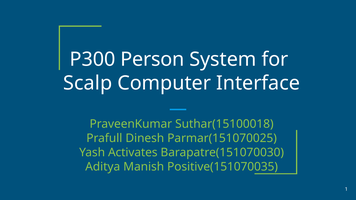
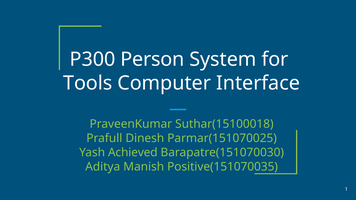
Scalp: Scalp -> Tools (88, 83)
Activates: Activates -> Achieved (133, 153)
